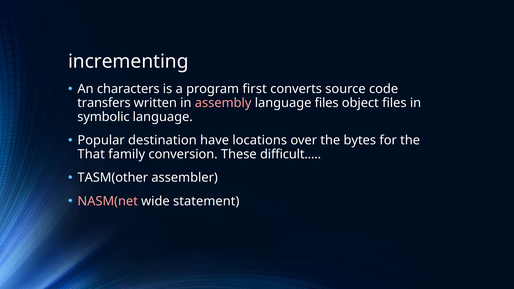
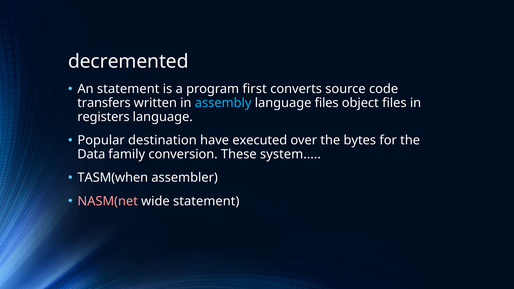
incrementing: incrementing -> decremented (128, 61)
An characters: characters -> statement (128, 89)
assembly colour: pink -> light blue (223, 103)
symbolic: symbolic -> registers (103, 117)
locations: locations -> executed (260, 140)
That: That -> Data (91, 154)
difficult: difficult -> system (290, 154)
TASM(other: TASM(other -> TASM(when (113, 178)
